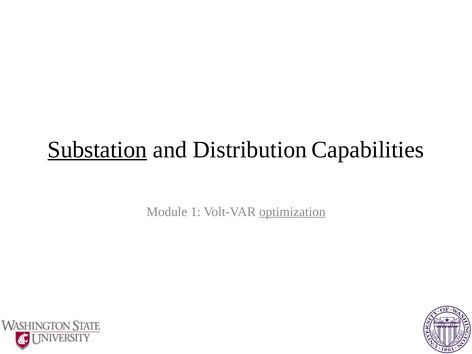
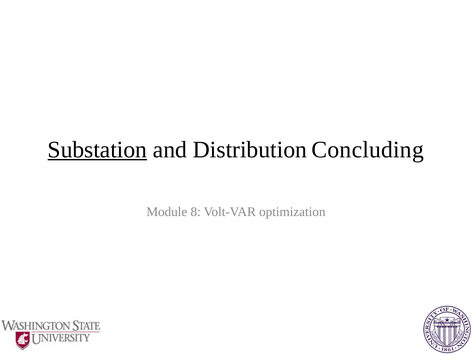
Capabilities: Capabilities -> Concluding (368, 150)
Module 1: 1 -> 8 (196, 212)
optimization underline: present -> none (292, 212)
